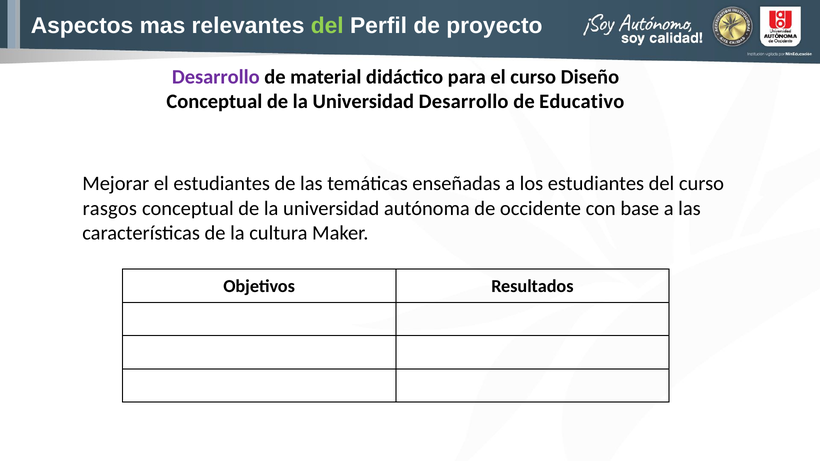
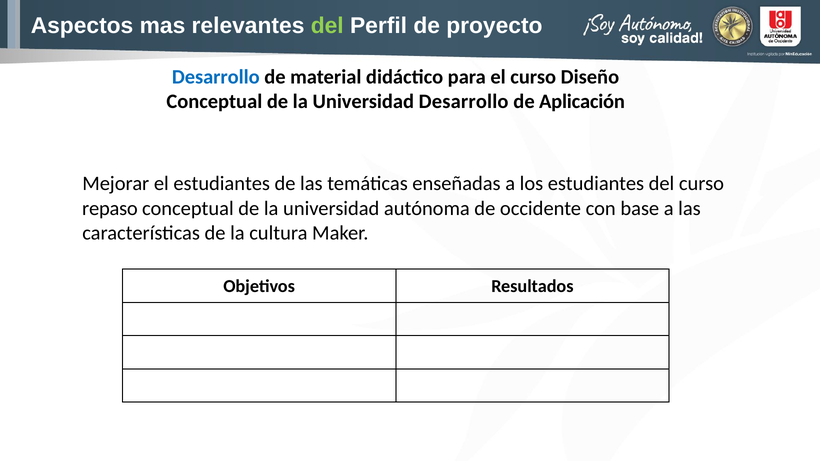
Desarrollo colour: purple -> blue (216, 77)
Educativo: Educativo -> Aplicación (582, 102)
rasgos: rasgos -> repaso (110, 208)
